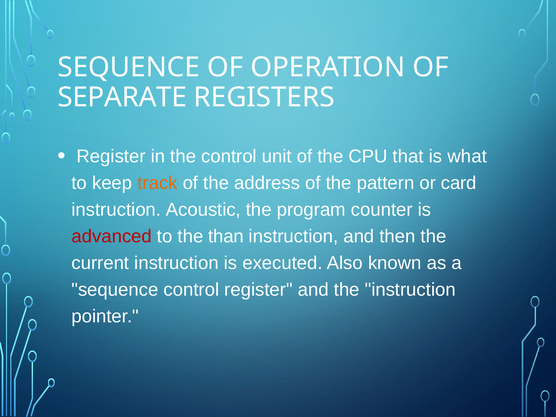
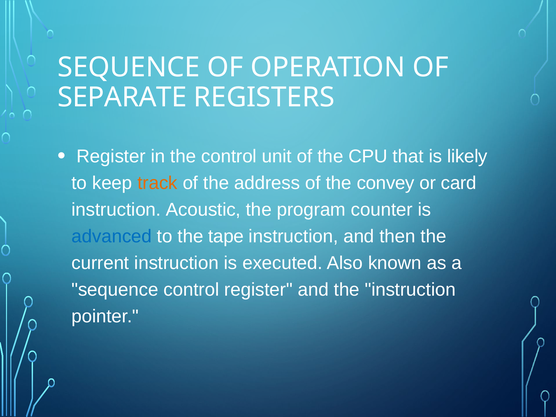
what: what -> likely (467, 156)
pattern: pattern -> convey (386, 183)
advanced colour: red -> blue (112, 236)
than: than -> tape (226, 236)
